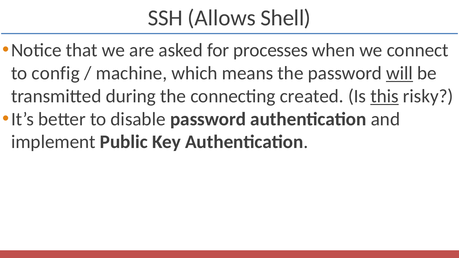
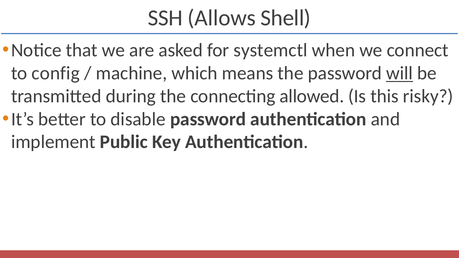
processes: processes -> systemctl (271, 50)
created: created -> allowed (312, 96)
this underline: present -> none (385, 96)
